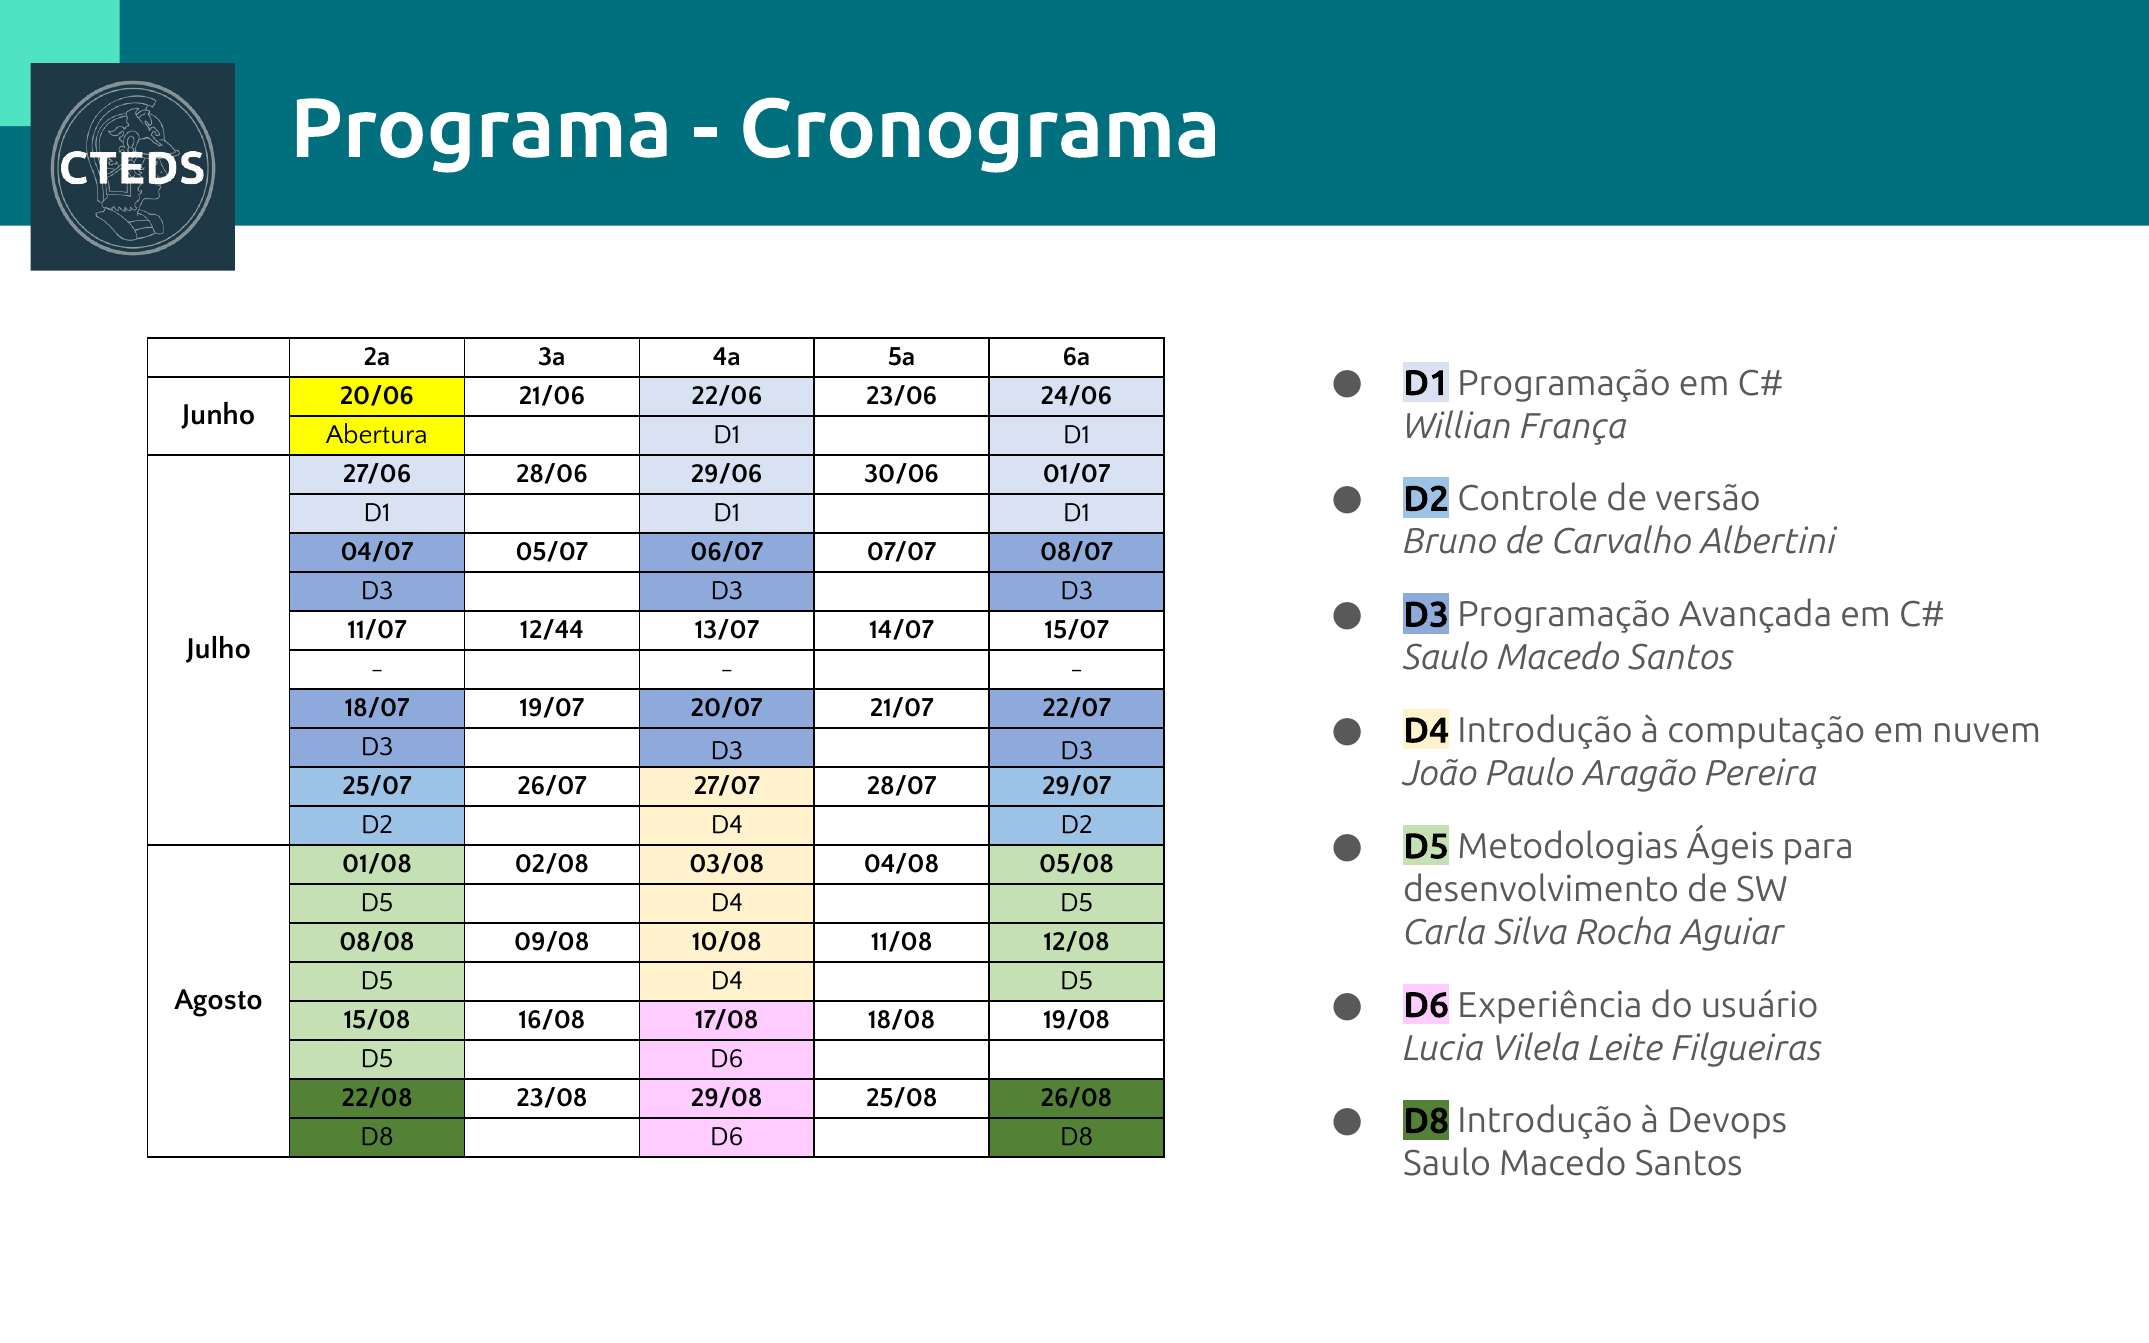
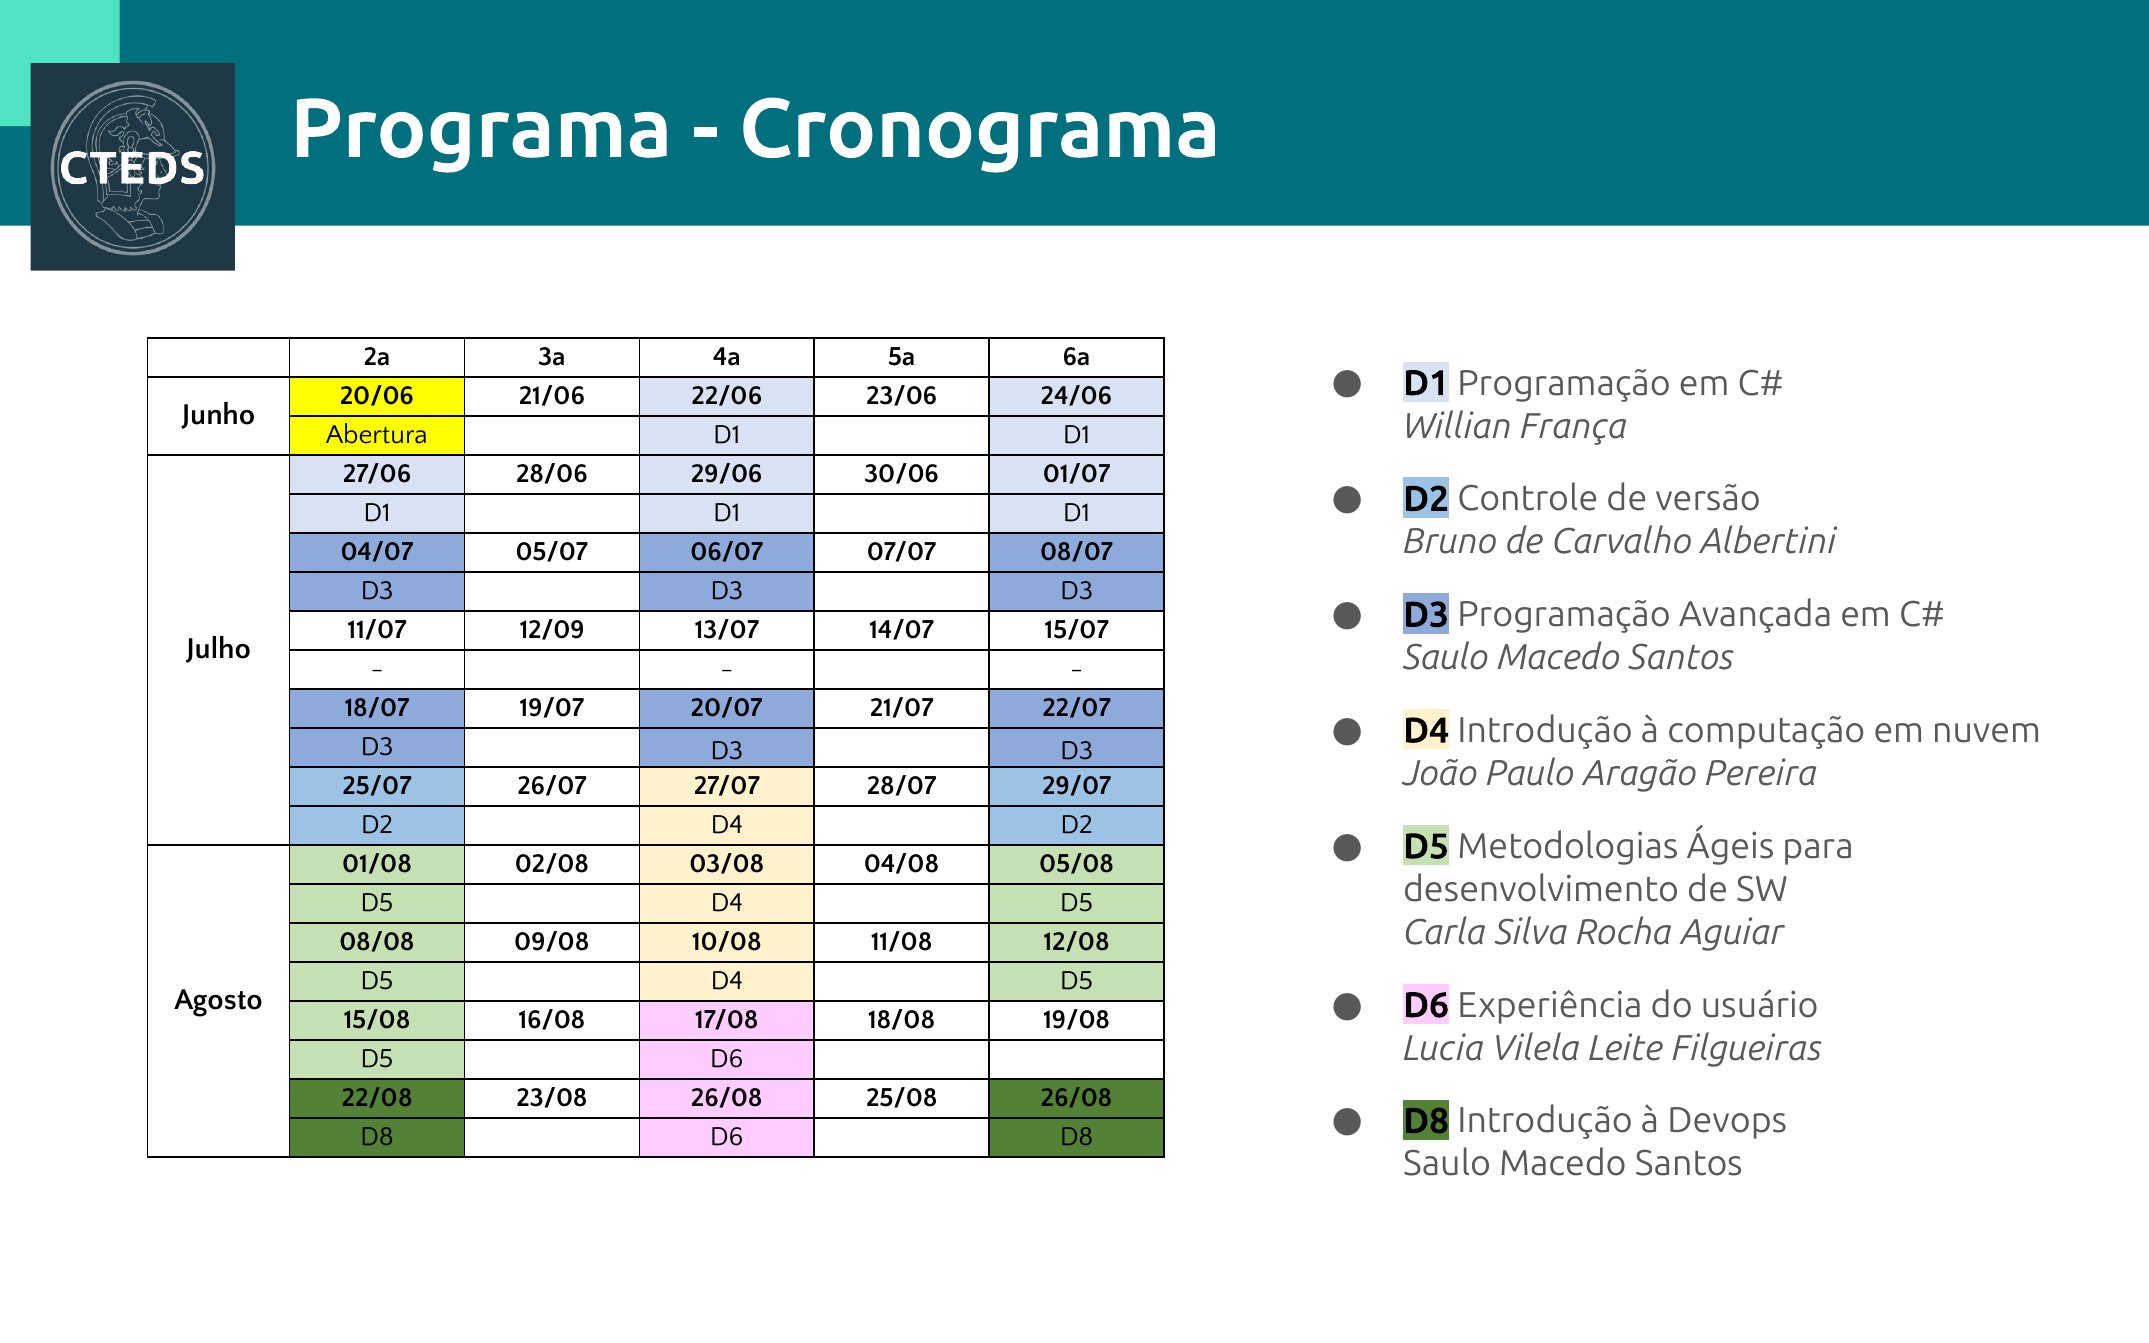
12/44: 12/44 -> 12/09 (552, 629)
23/08 29/08: 29/08 -> 26/08 (727, 1098)
